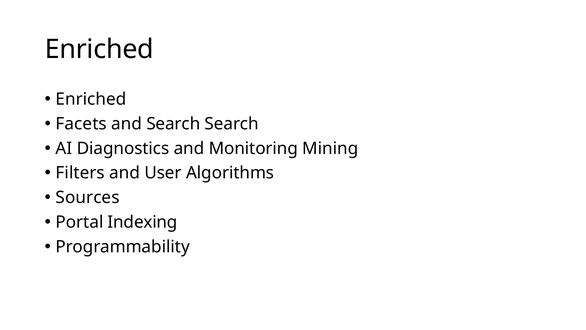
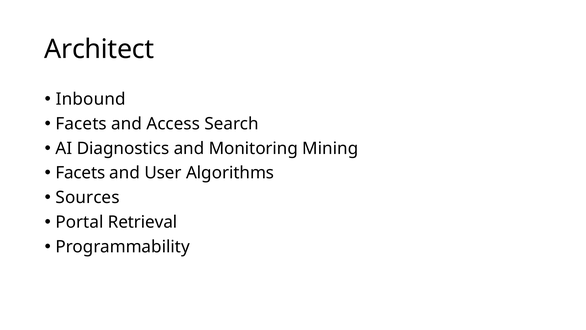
Enriched: Enriched -> Architect (99, 49)
Enriched: Enriched -> Inbound (91, 99)
and Search: Search -> Access (173, 124)
Filters: Filters -> Facets (80, 173)
Indexing: Indexing -> Retrieval (143, 222)
